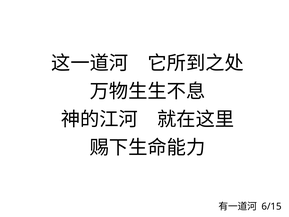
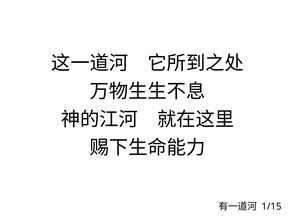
6/15: 6/15 -> 1/15 (271, 206)
